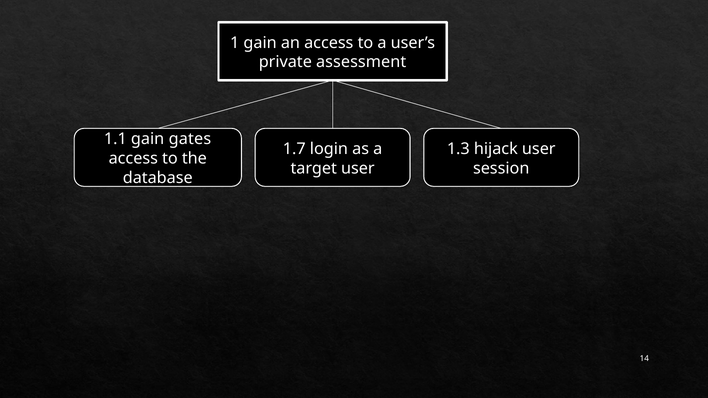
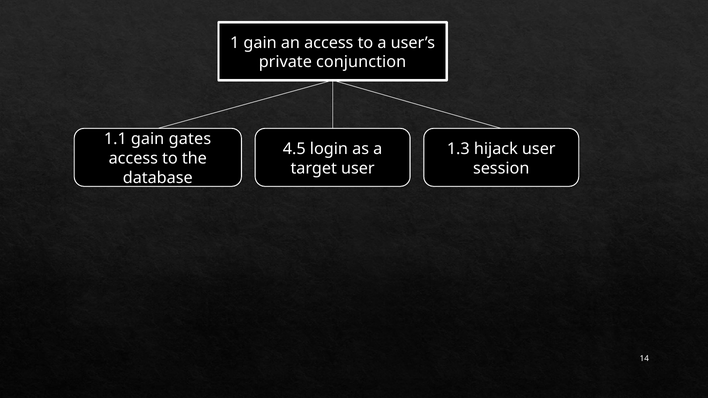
assessment: assessment -> conjunction (361, 62)
1.7: 1.7 -> 4.5 (294, 149)
